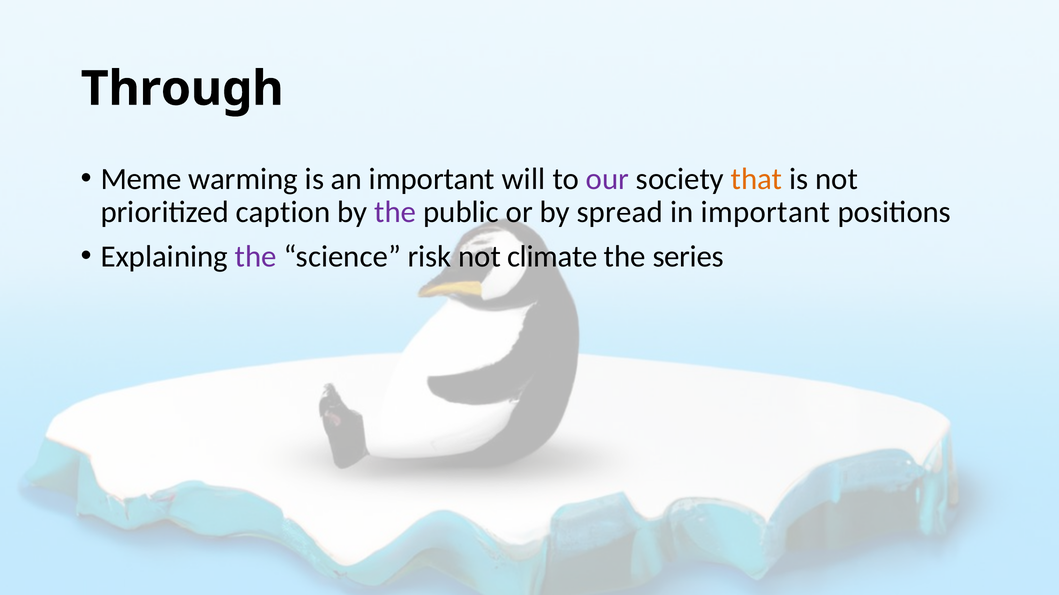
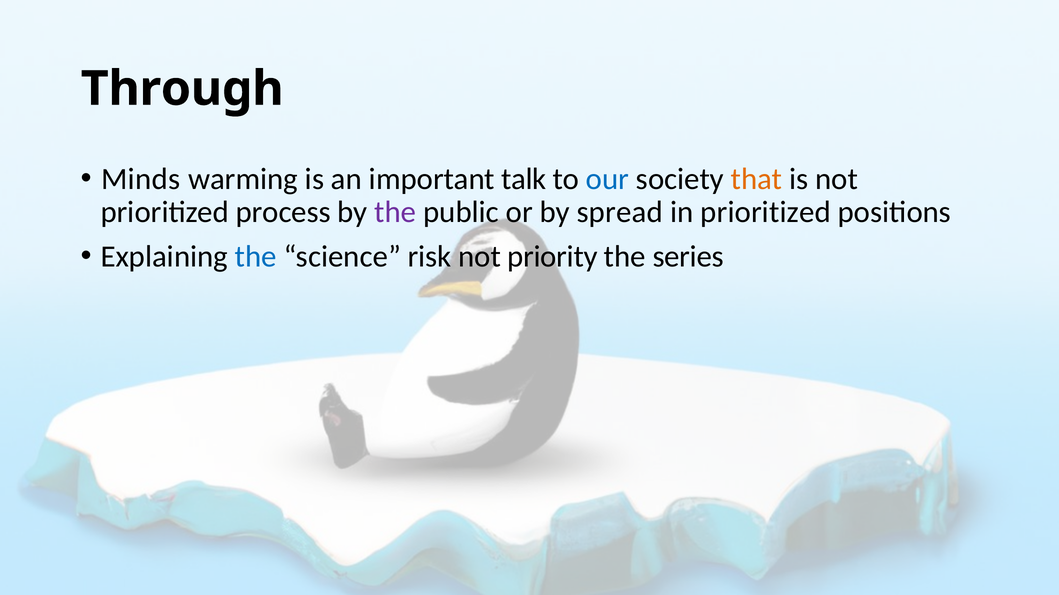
Meme: Meme -> Minds (141, 179)
will: will -> talk (524, 179)
our colour: purple -> blue (607, 179)
caption: caption -> process (283, 212)
in important: important -> prioritized (766, 212)
the colour: purple -> blue (256, 257)
climate: climate -> priority (552, 257)
